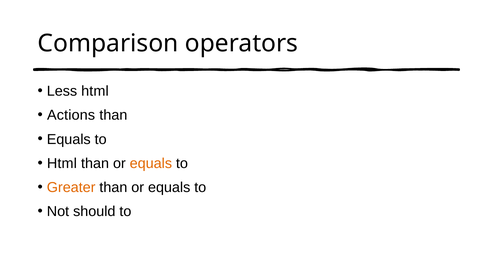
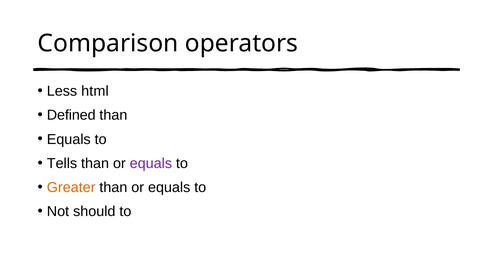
Actions: Actions -> Defined (71, 115)
Html: Html -> Tells (62, 164)
equals colour: orange -> purple (151, 164)
